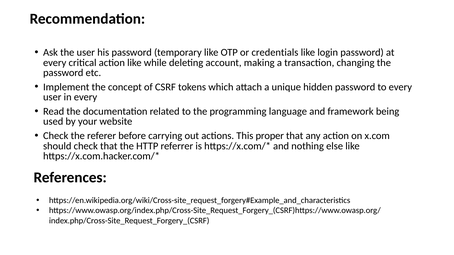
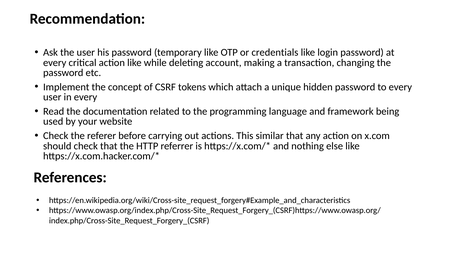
proper: proper -> similar (270, 136)
